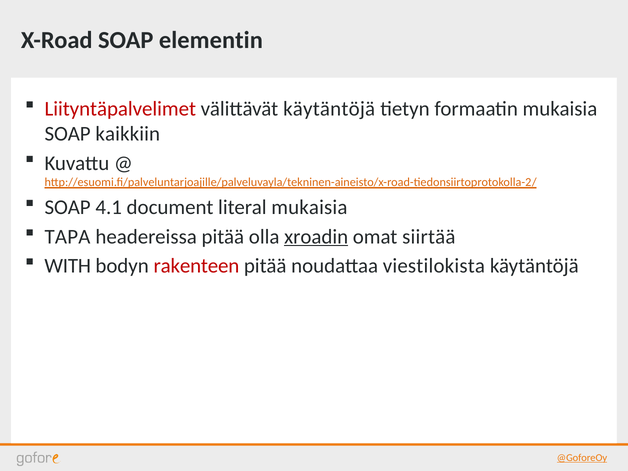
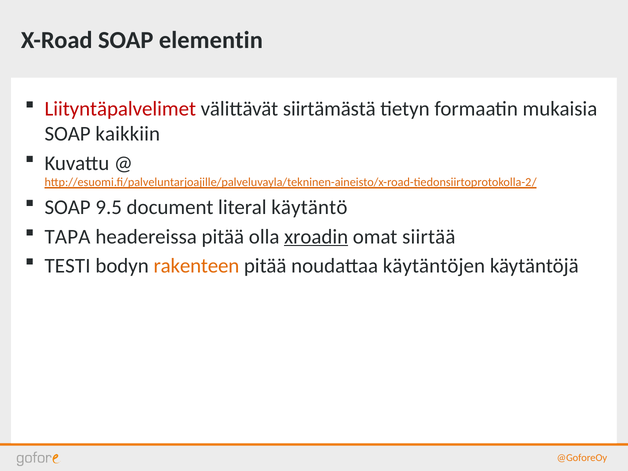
välittävät käytäntöjä: käytäntöjä -> siirtämästä (329, 109)
4.1: 4.1 -> 9.5 (109, 207)
literal mukaisia: mukaisia -> käytäntö (309, 207)
WITH: WITH -> TESTI (68, 266)
rakenteen colour: red -> orange (196, 266)
viestilokista: viestilokista -> käytäntöjen (434, 266)
@GoforeOy underline: present -> none (582, 458)
